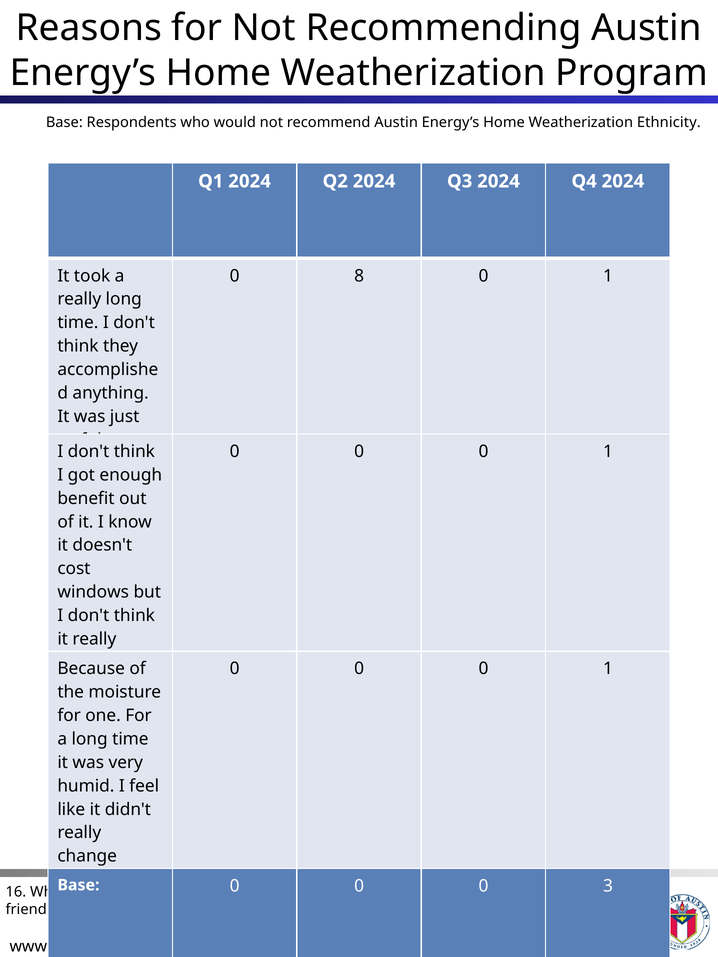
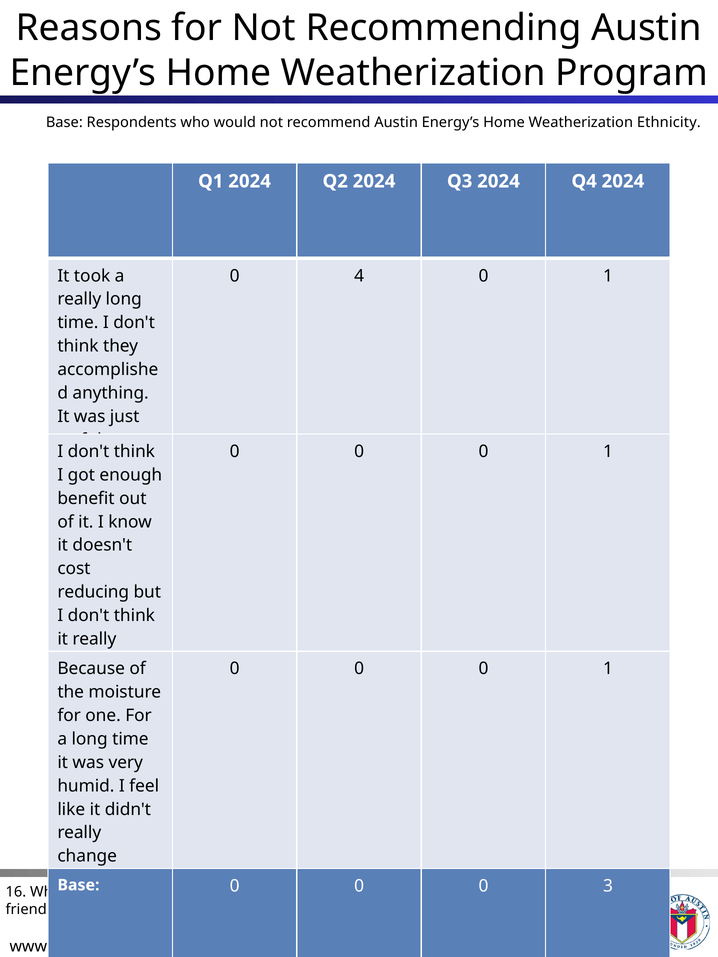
8: 8 -> 4 (359, 276)
windows: windows -> reducing (93, 592)
